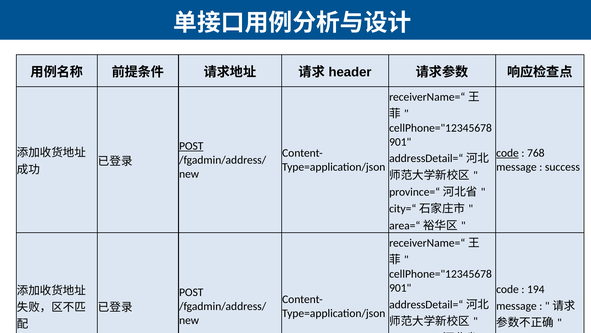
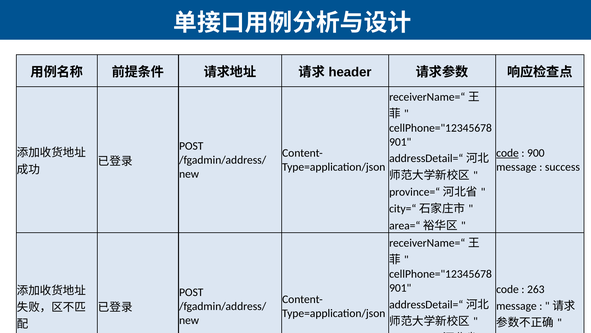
POST underline: present -> none (191, 146)
768: 768 -> 900 (536, 153)
194: 194 -> 263 (536, 289)
